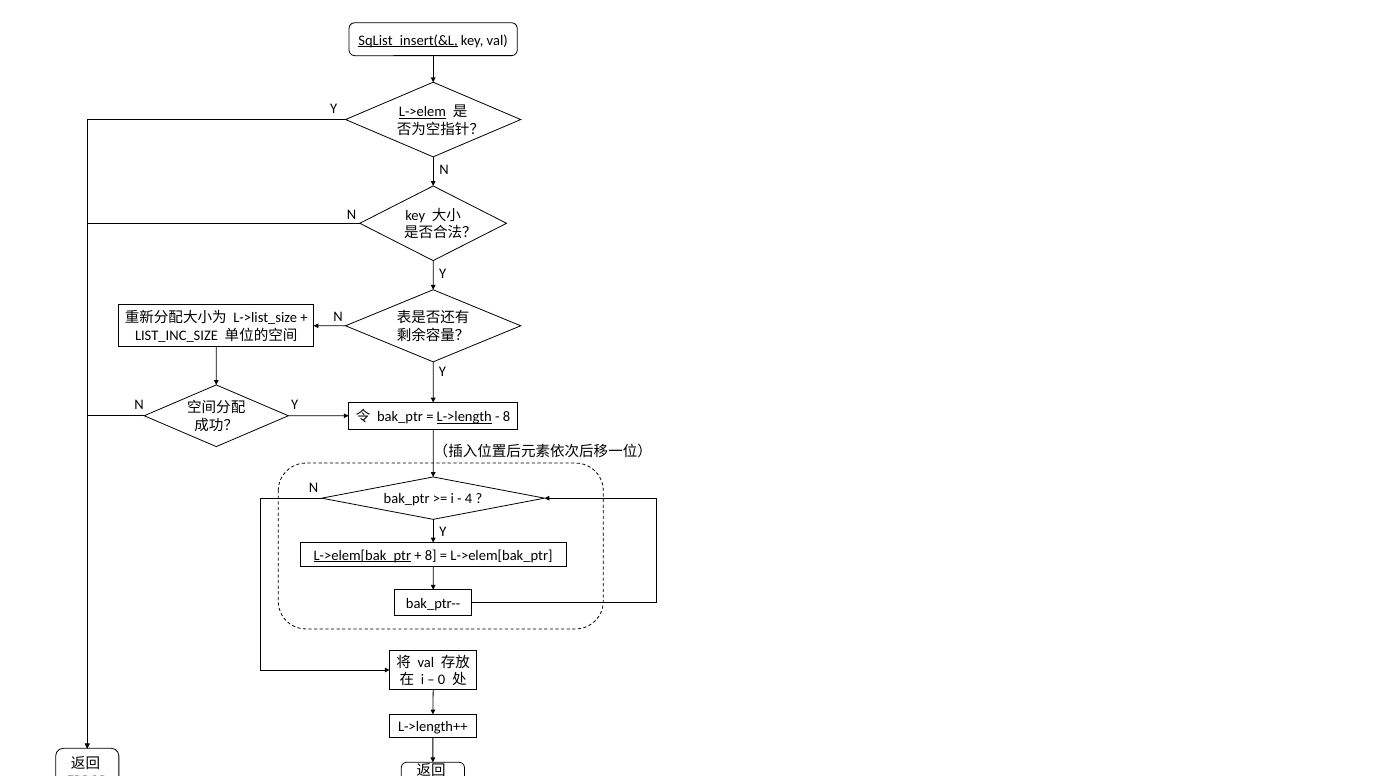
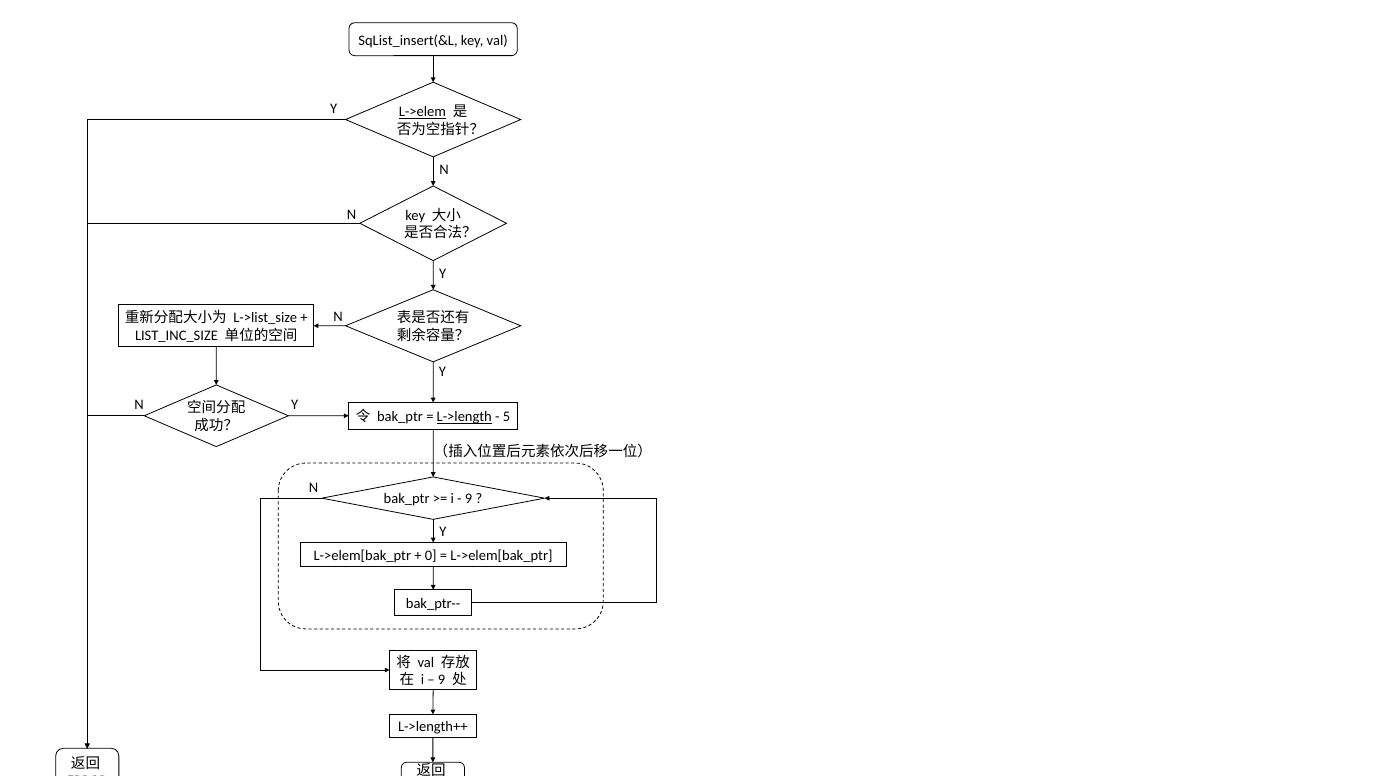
SqList_insert(&L underline: present -> none (408, 40)
8: 8 -> 5 (507, 417)
4: 4 -> 9 (469, 499)
L->elem[bak_ptr underline: present -> none (362, 555)
8: 8 -> 0 (431, 555)
0: 0 -> 9 (442, 680)
